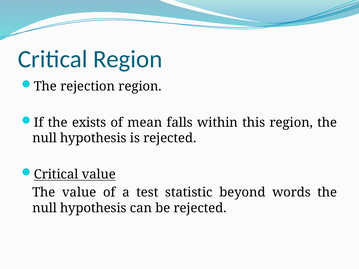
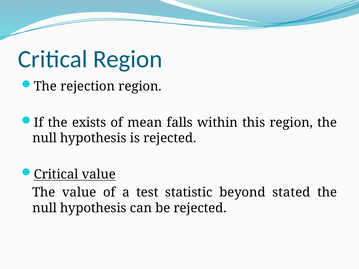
words: words -> stated (291, 193)
